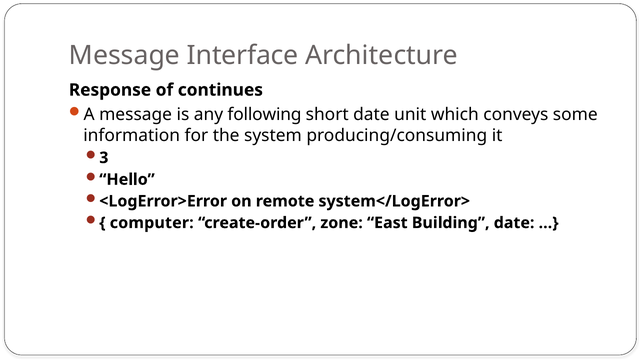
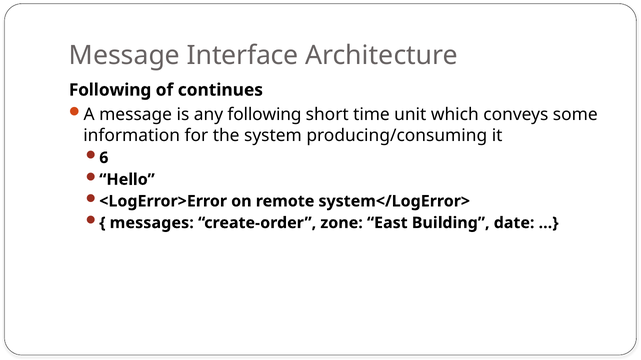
Response: Response -> Following (110, 90)
short date: date -> time (371, 115)
3: 3 -> 6 (104, 158)
computer: computer -> messages (152, 223)
